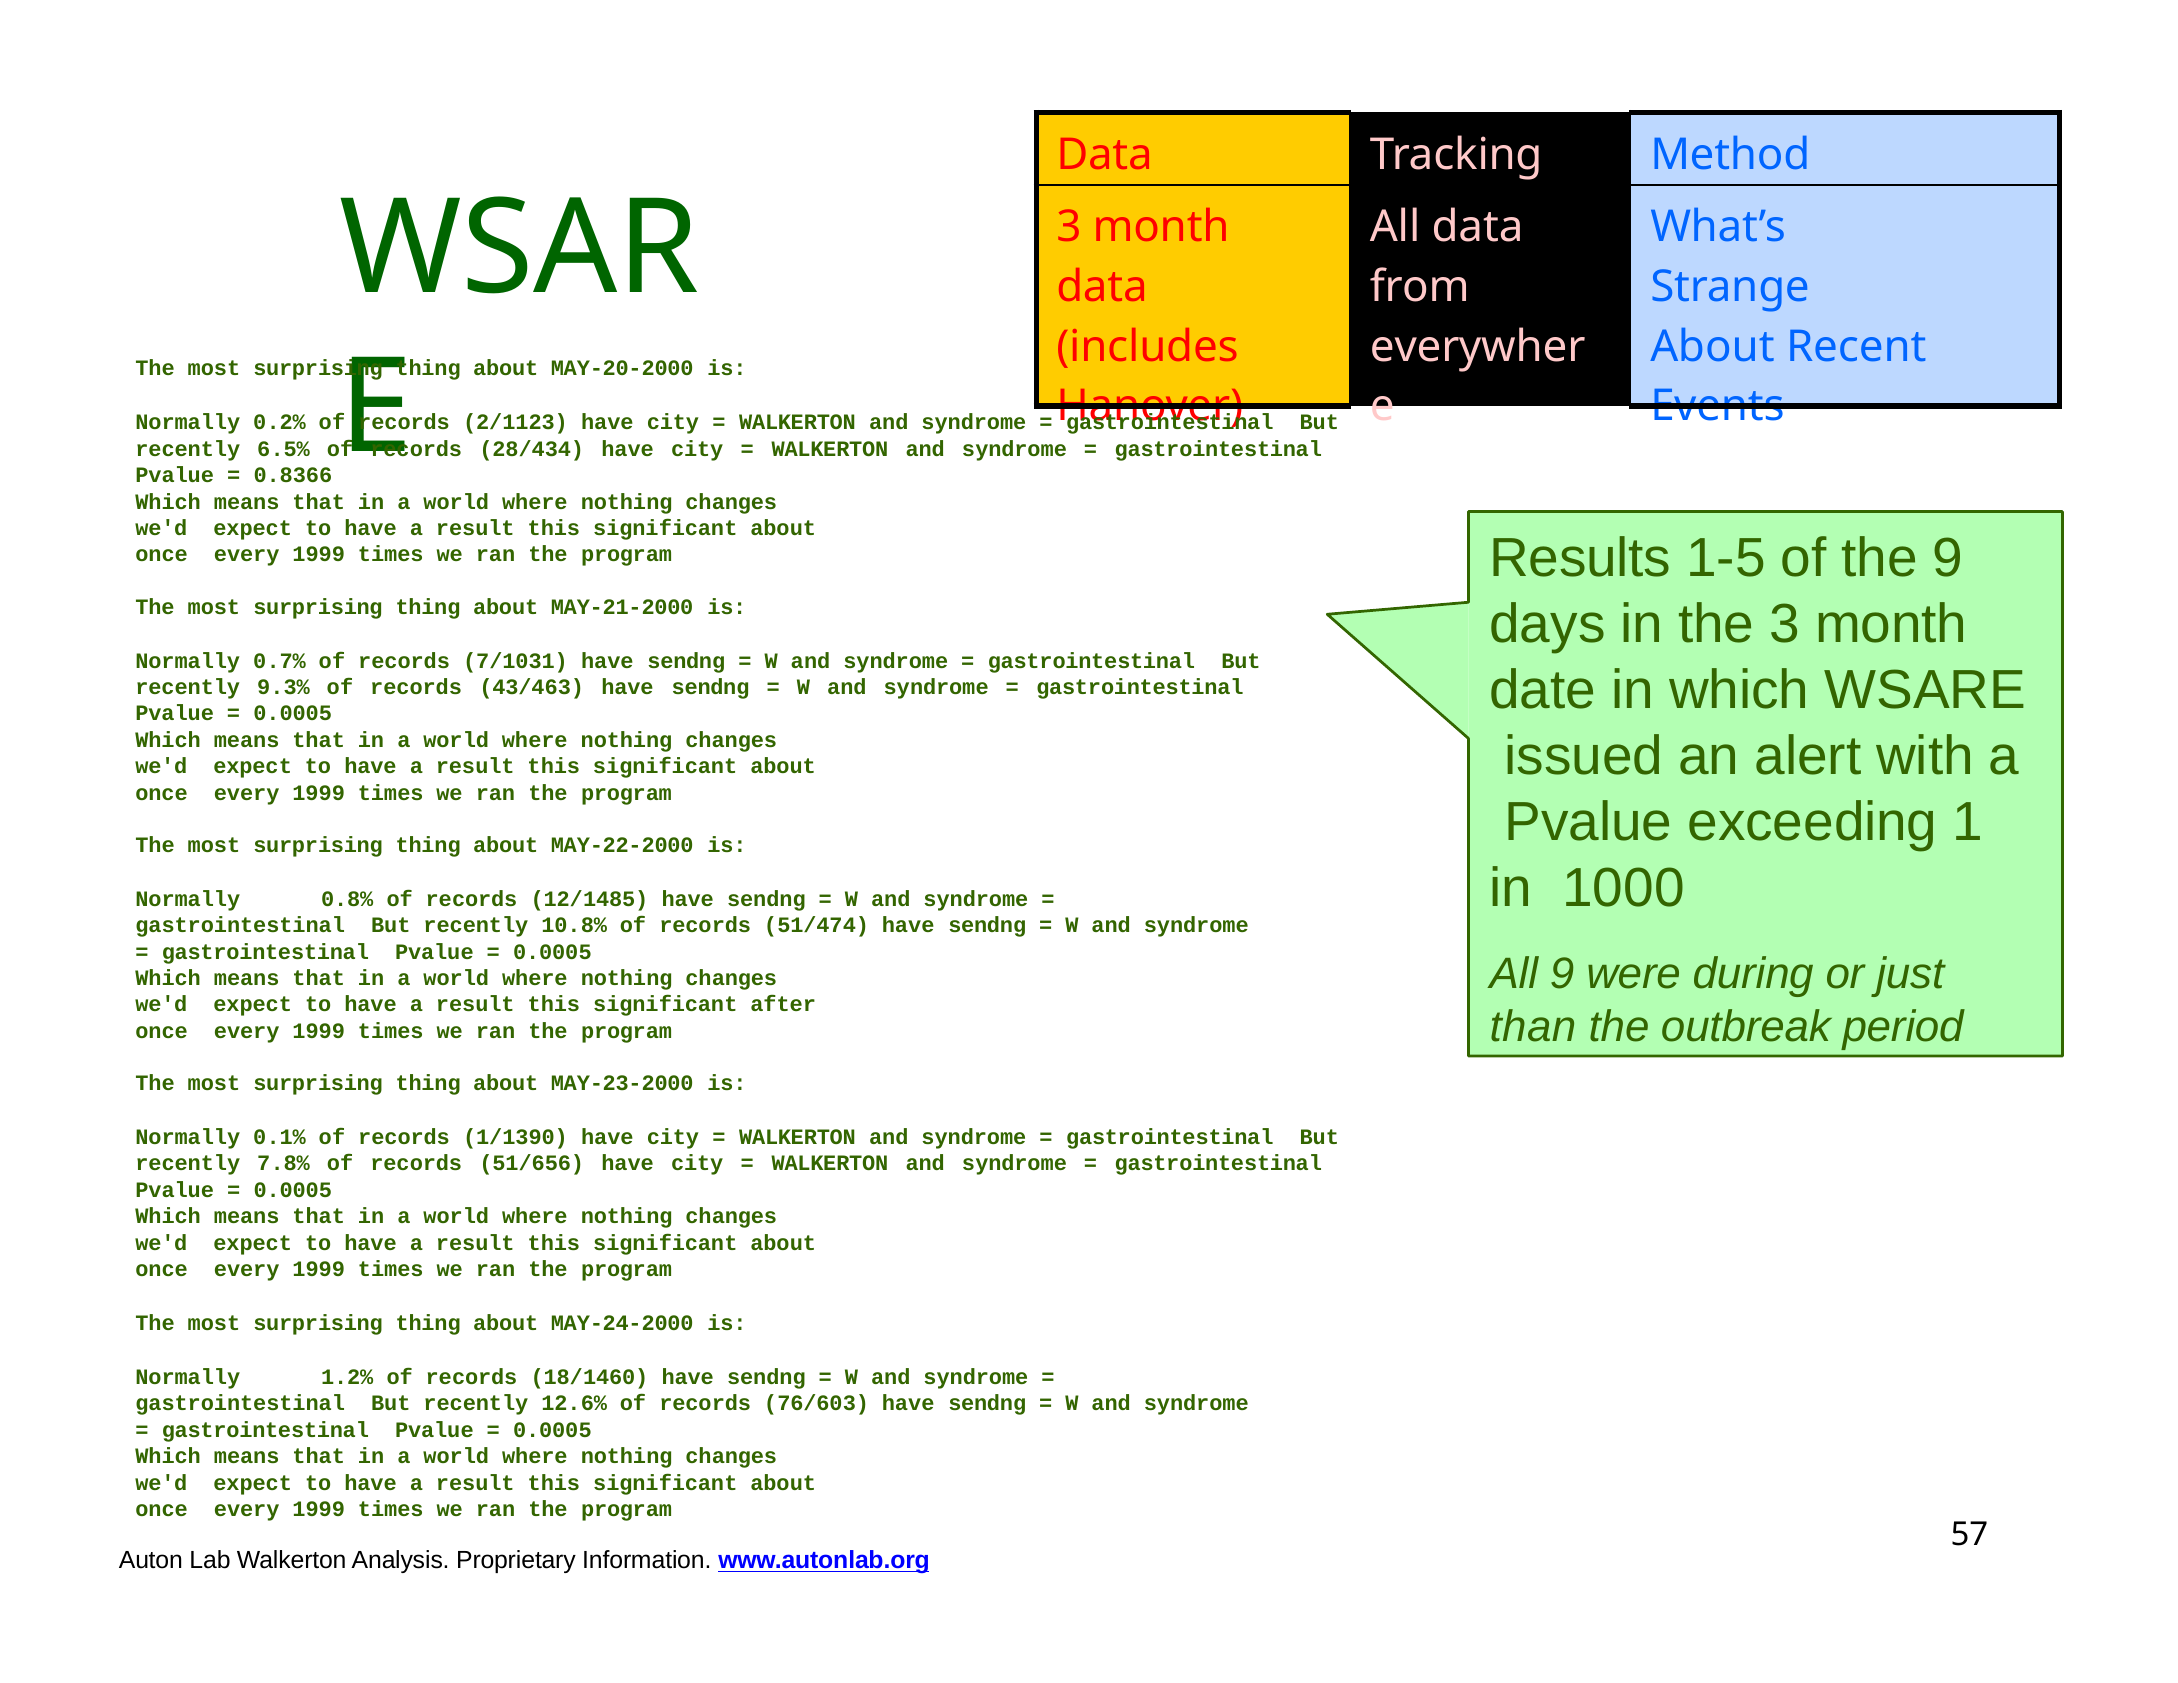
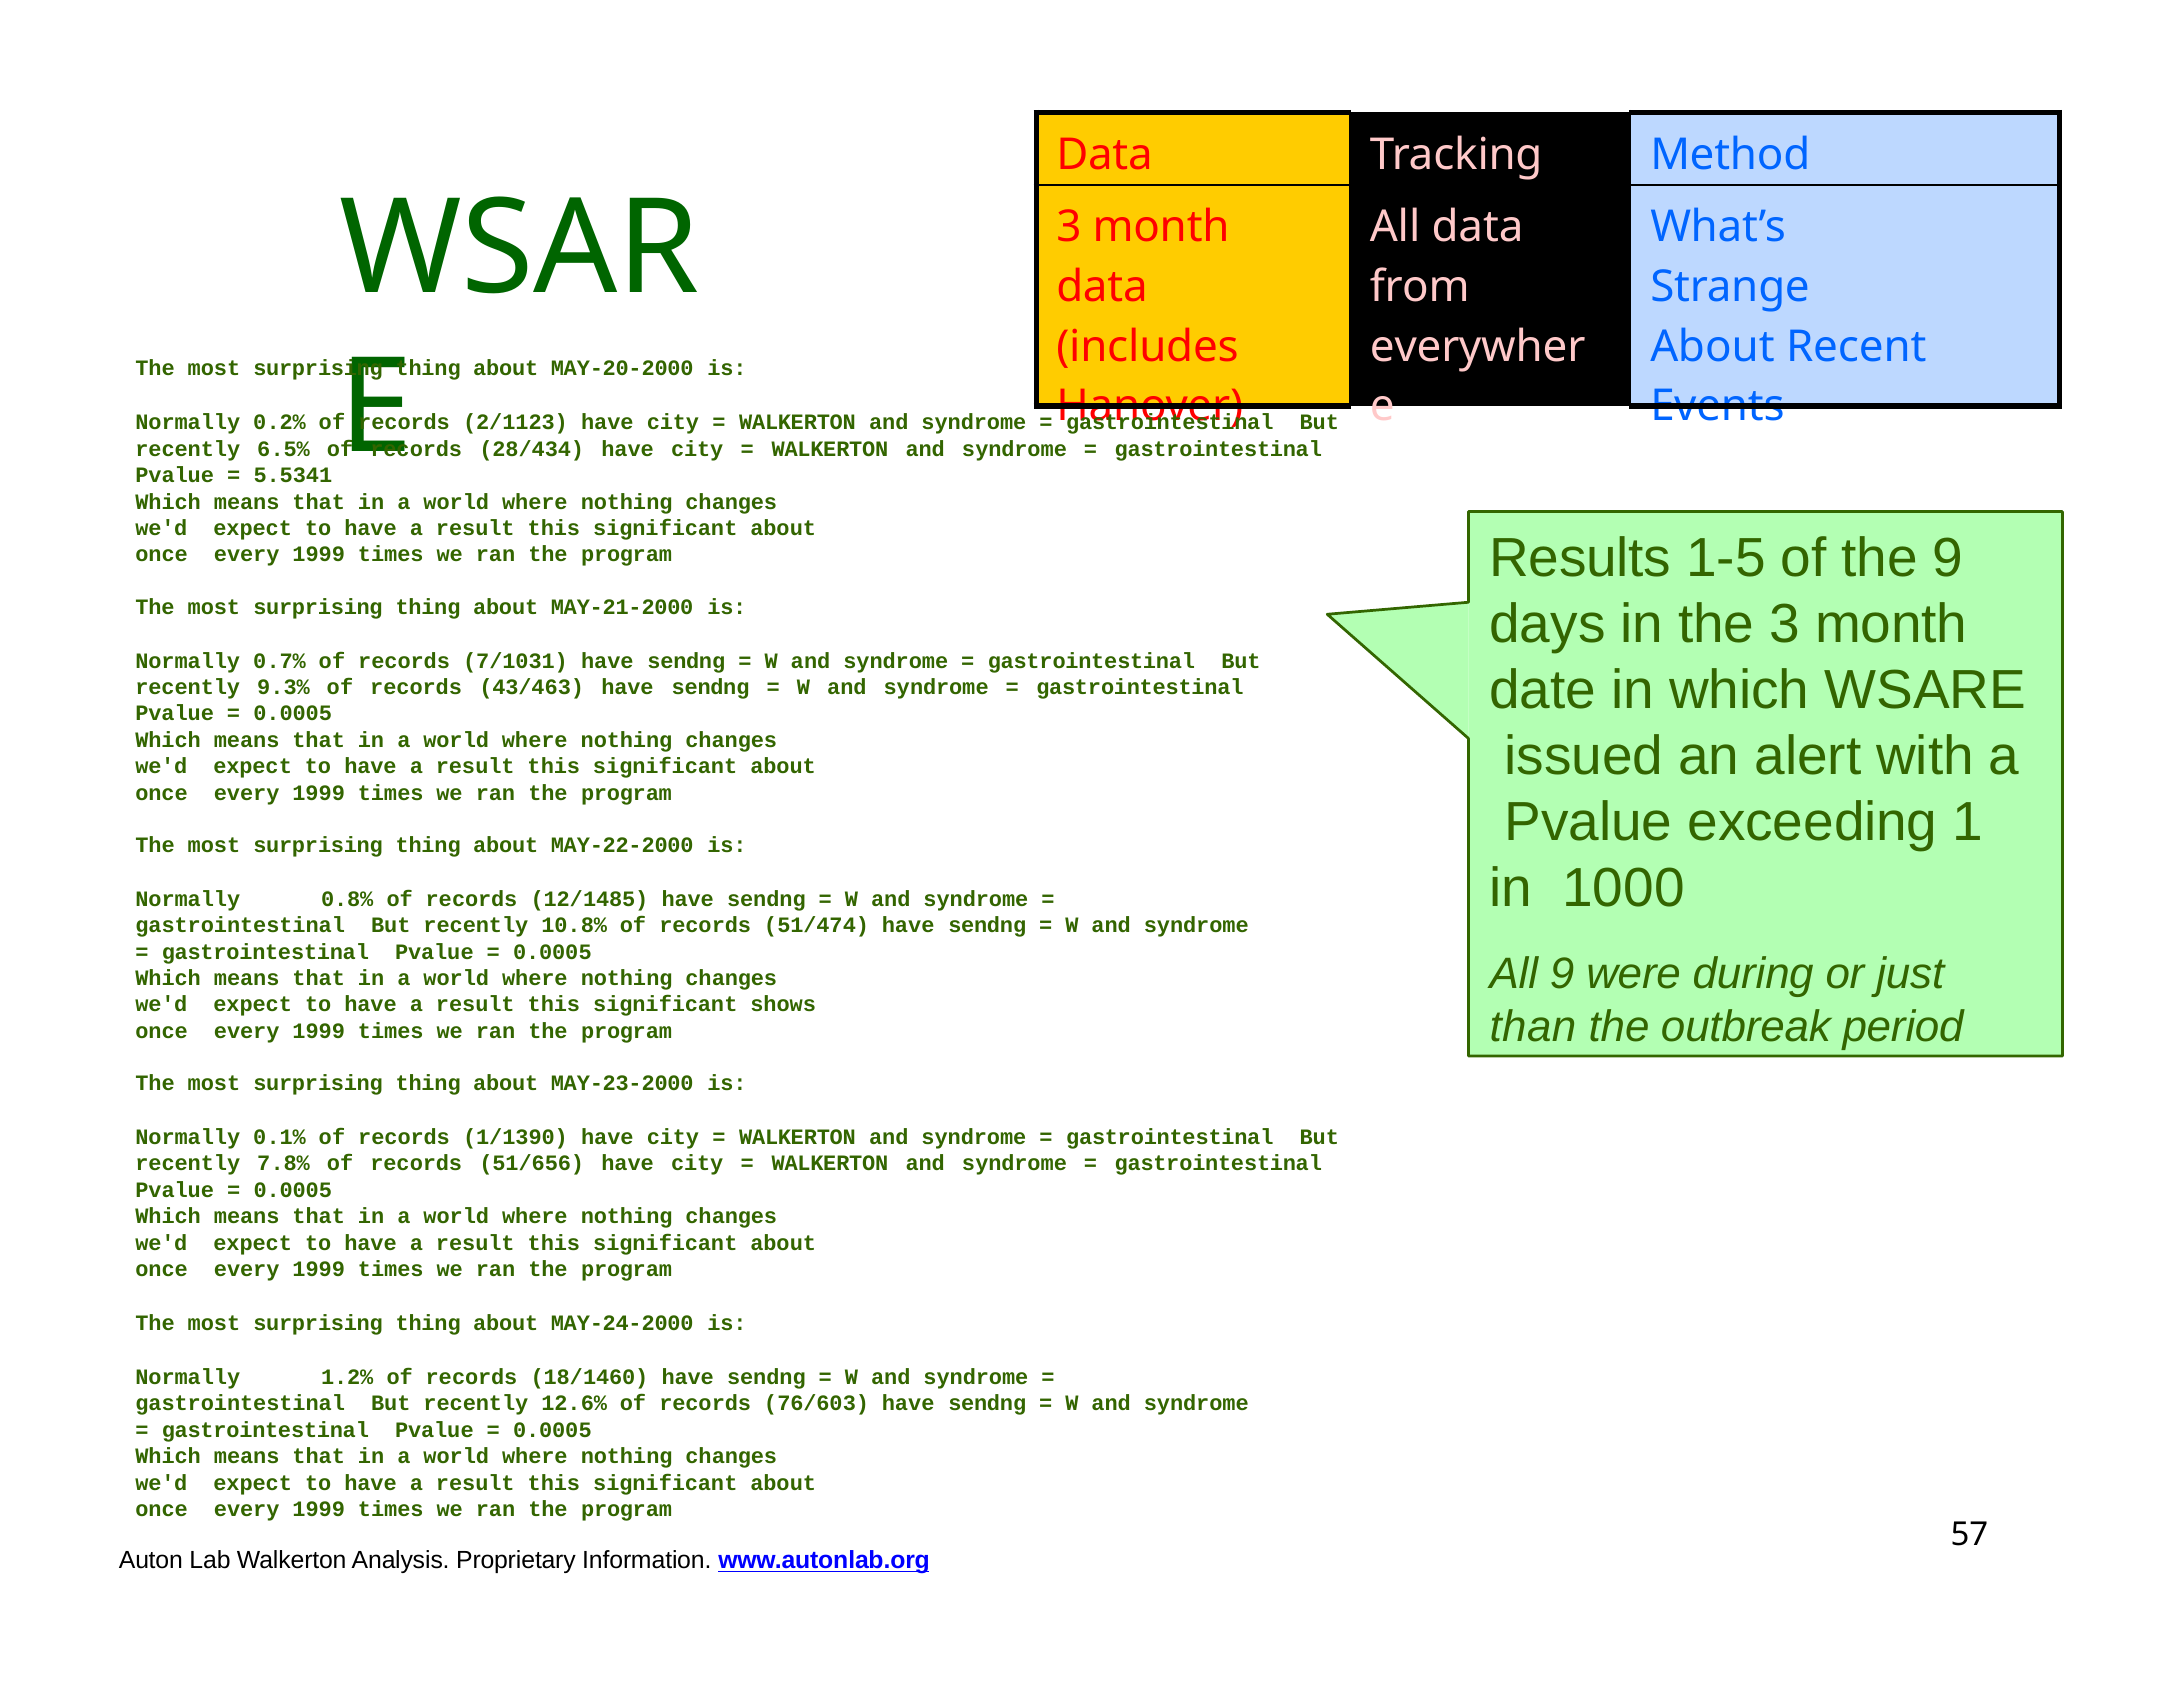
0.8366: 0.8366 -> 5.5341 (293, 475)
after: after -> shows (783, 1005)
